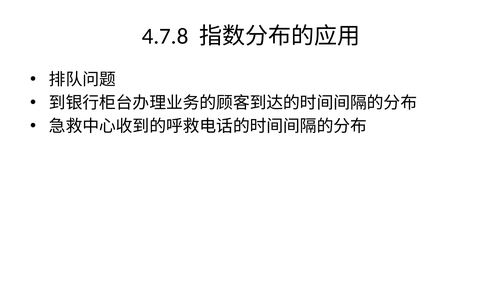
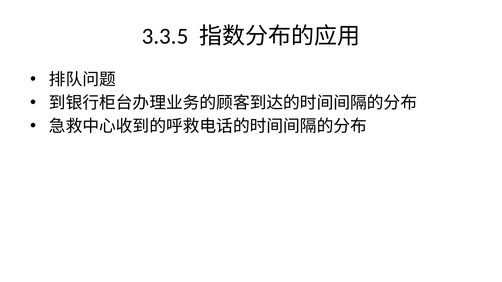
4.7.8: 4.7.8 -> 3.3.5 (165, 36)
